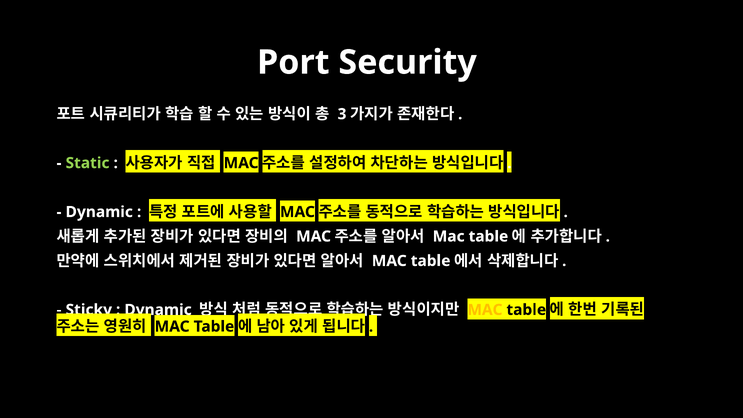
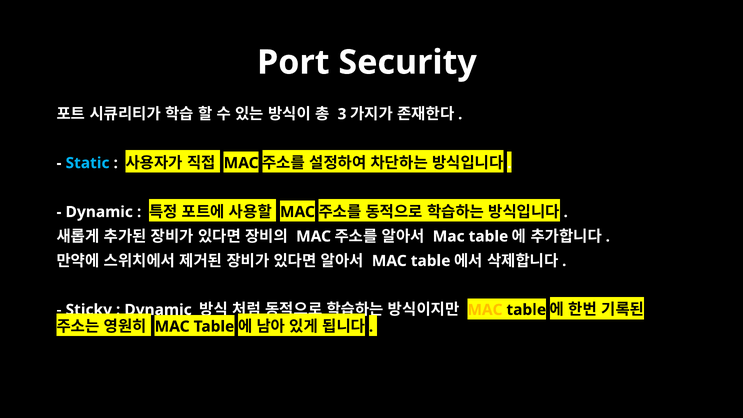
Static colour: light green -> light blue (88, 163)
